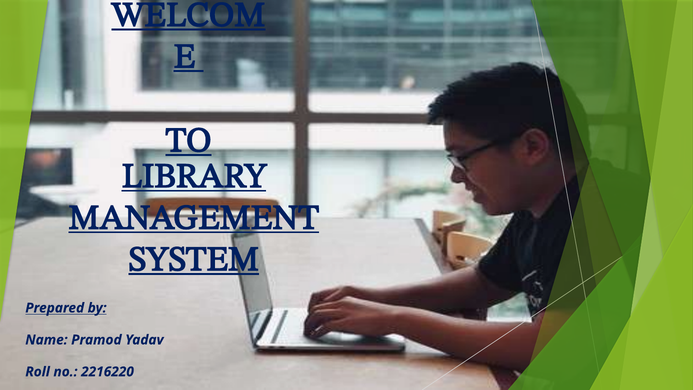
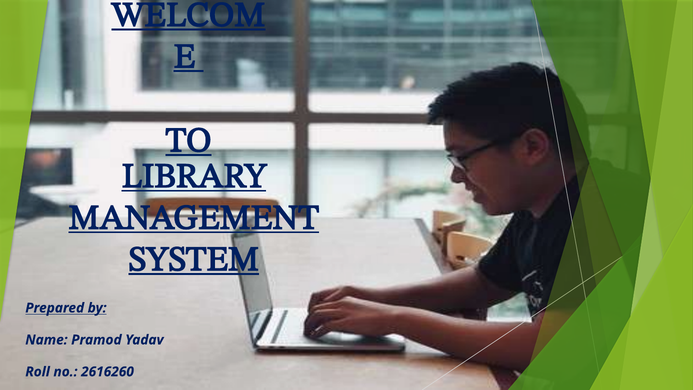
2216220: 2216220 -> 2616260 (107, 372)
